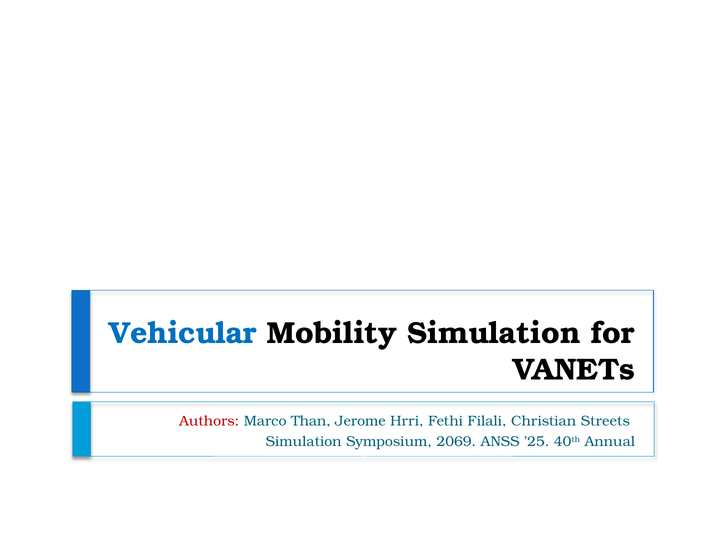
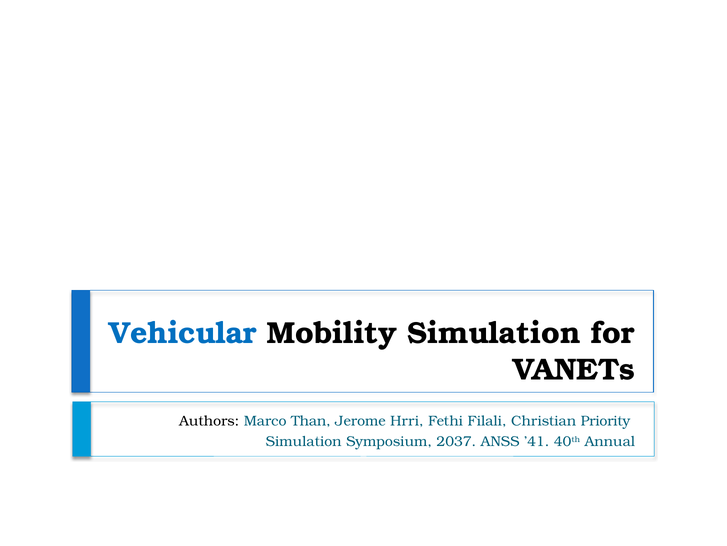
Authors colour: red -> black (209, 420)
Streets: Streets -> Priority (606, 420)
2069: 2069 -> 2037 (456, 441)
’25: ’25 -> ’41 (537, 441)
